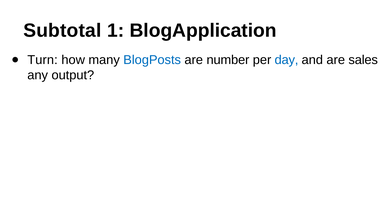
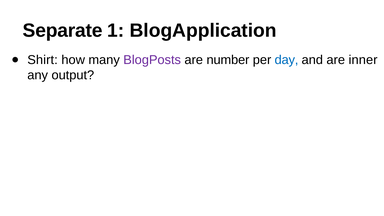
Subtotal: Subtotal -> Separate (63, 31)
Turn: Turn -> Shirt (43, 60)
BlogPosts colour: blue -> purple (152, 60)
sales: sales -> inner (363, 60)
